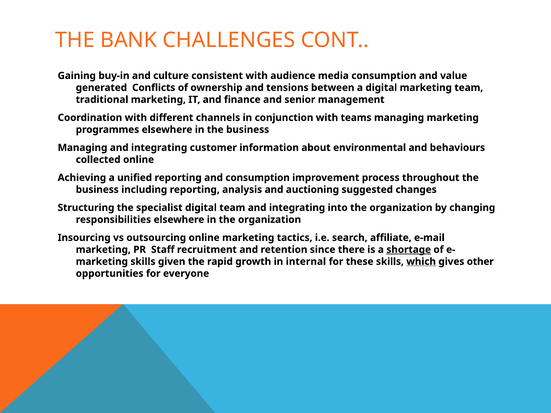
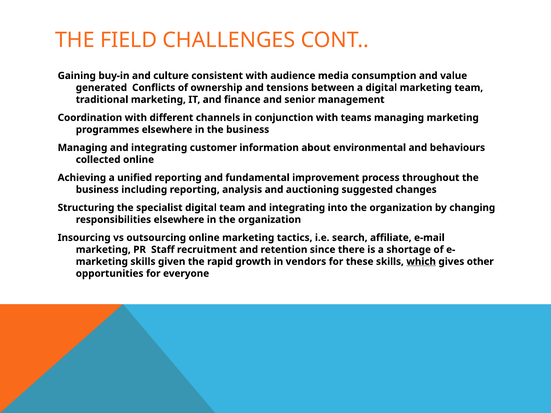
BANK: BANK -> FIELD (129, 40)
and consumption: consumption -> fundamental (258, 178)
shortage underline: present -> none (409, 250)
internal: internal -> vendors (306, 262)
